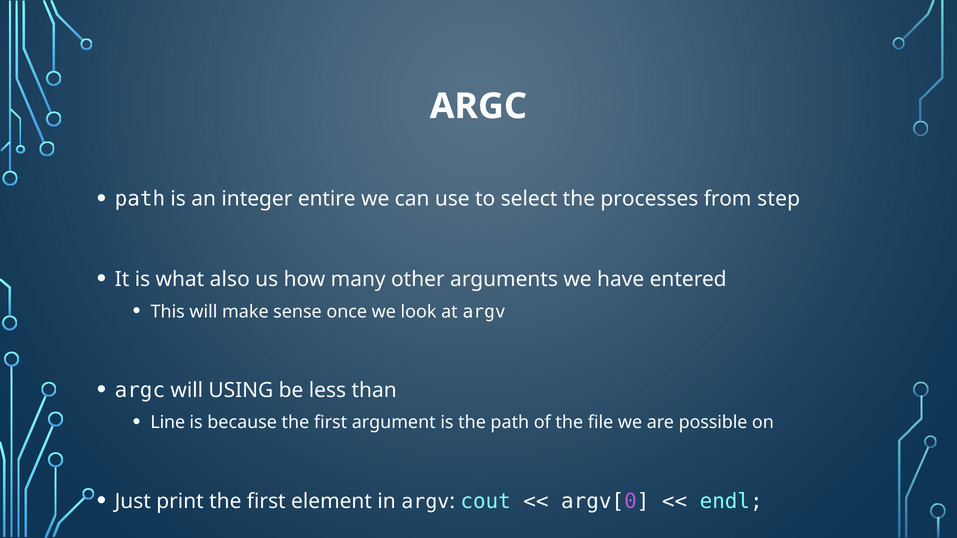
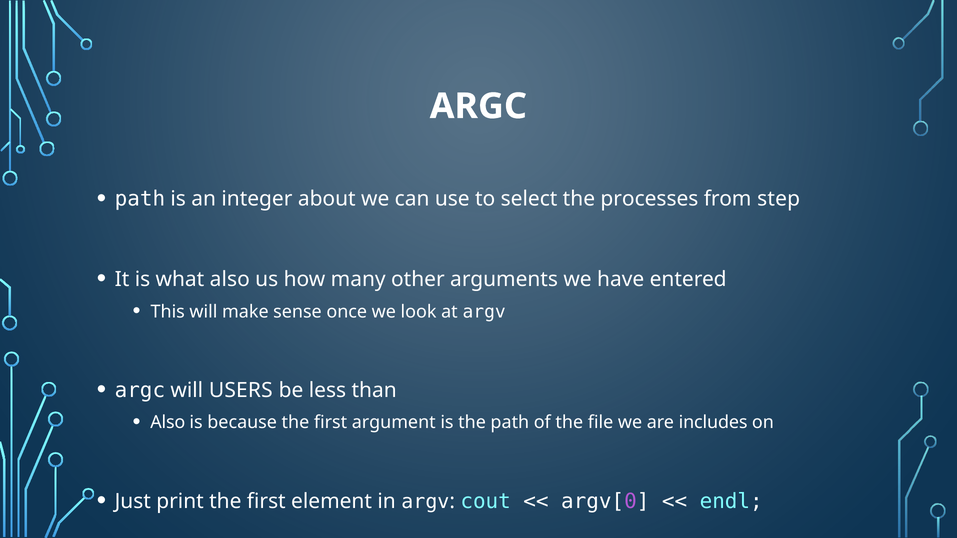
entire: entire -> about (327, 199)
USING: USING -> USERS (241, 390)
Line: Line -> Also (168, 423)
possible: possible -> includes (713, 423)
